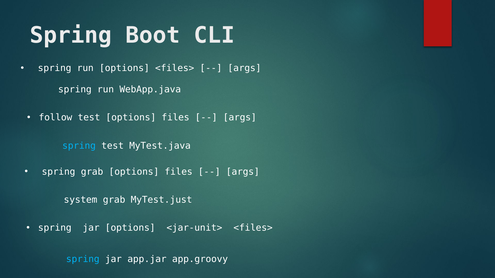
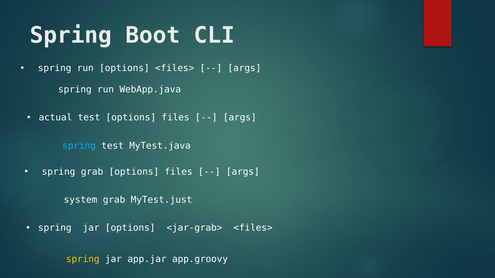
follow: follow -> actual (55, 118)
<jar-unit>: <jar-unit> -> <jar-grab> (194, 228)
spring colour: light blue -> yellow (83, 260)
